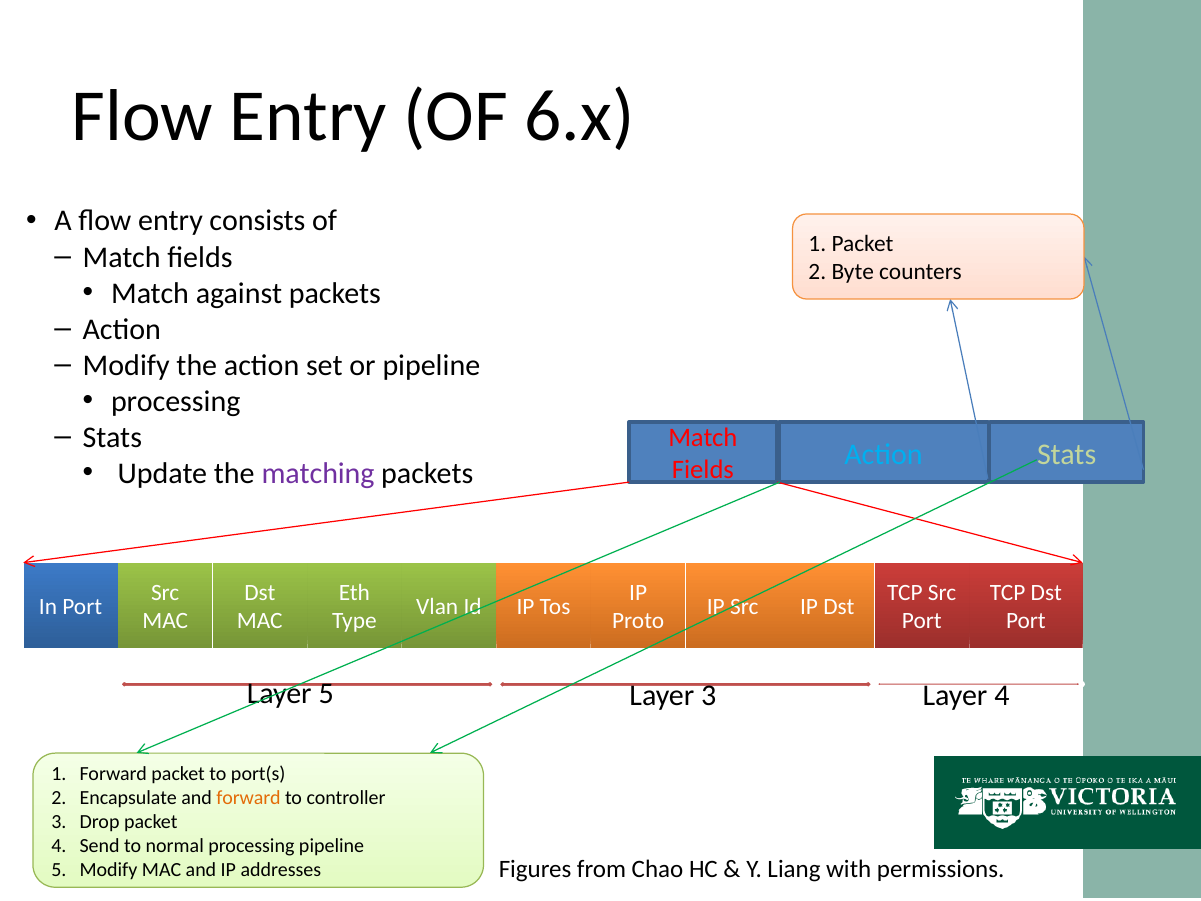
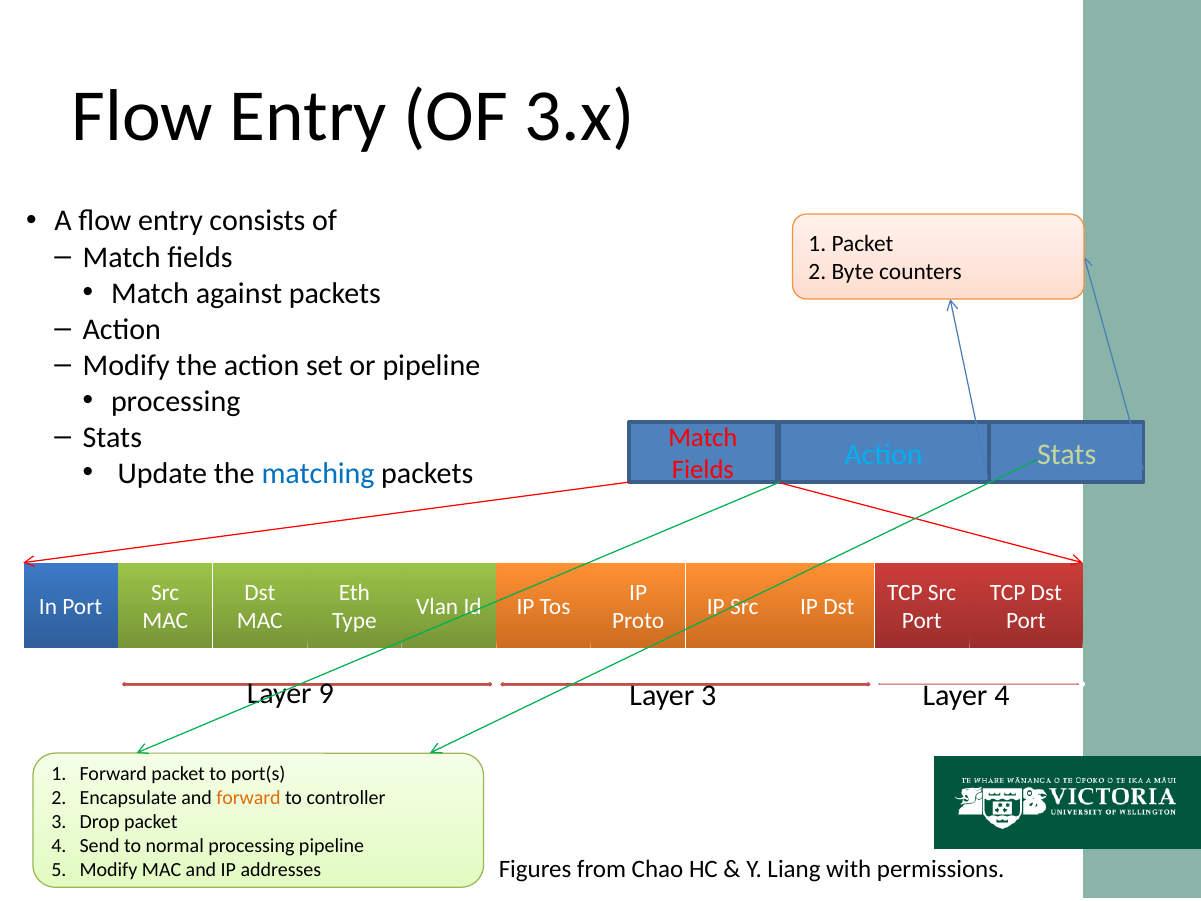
6.x: 6.x -> 3.x (580, 116)
matching colour: purple -> blue (318, 473)
Layer 5: 5 -> 9 (326, 694)
